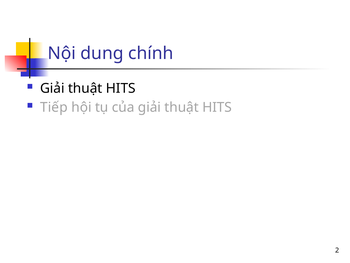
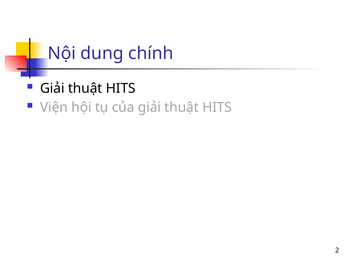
Tiếp: Tiếp -> Viện (54, 107)
